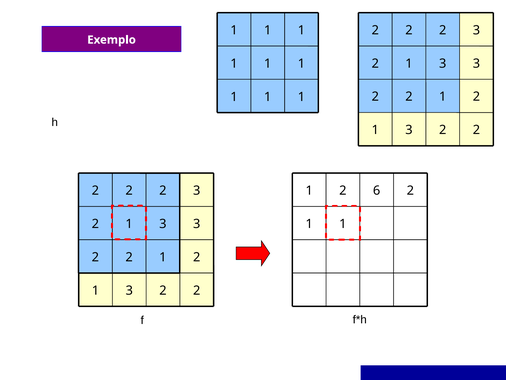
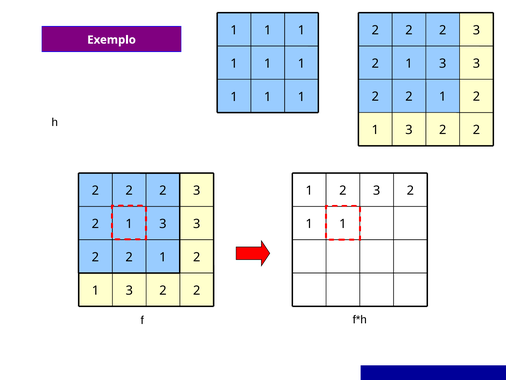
6: 6 -> 3 (377, 190)
